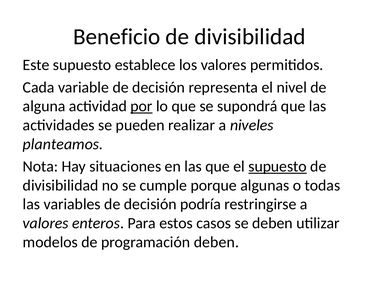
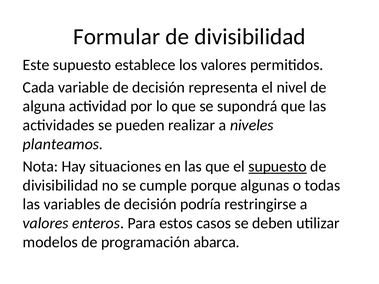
Beneficio: Beneficio -> Formular (117, 37)
por underline: present -> none (141, 106)
programación deben: deben -> abarca (217, 242)
